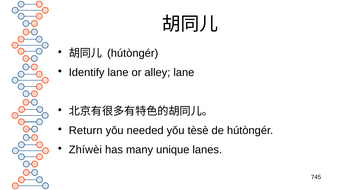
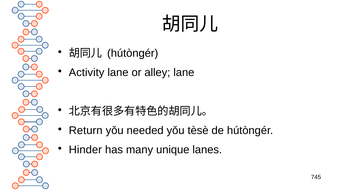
Identify: Identify -> Activity (87, 73)
Zhíwèi: Zhíwèi -> Hinder (85, 150)
